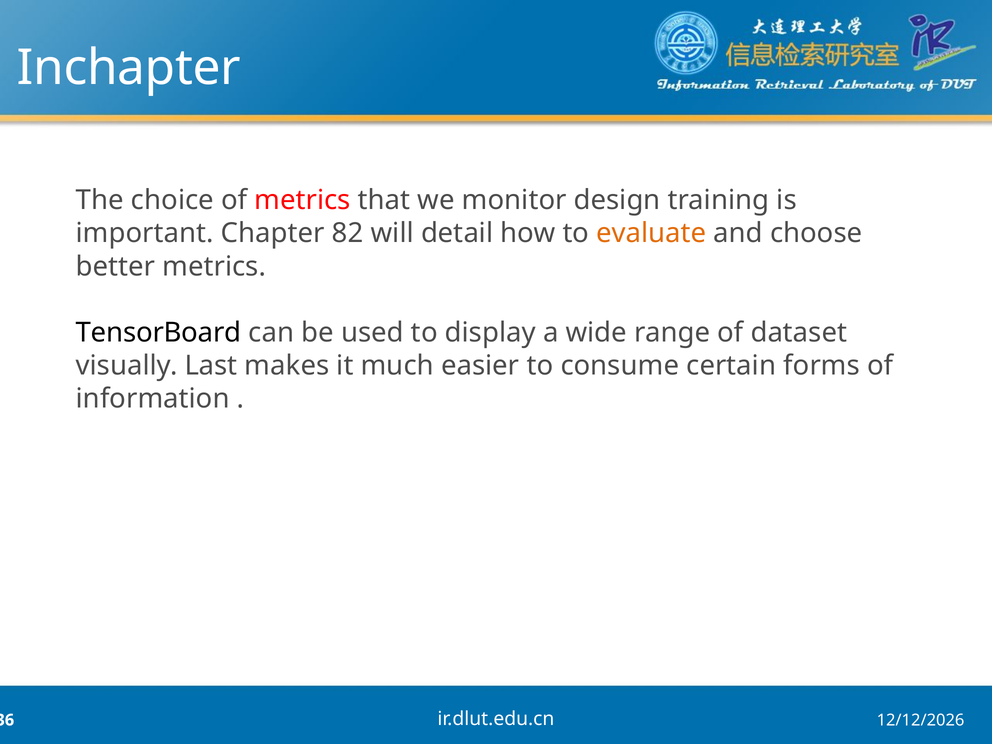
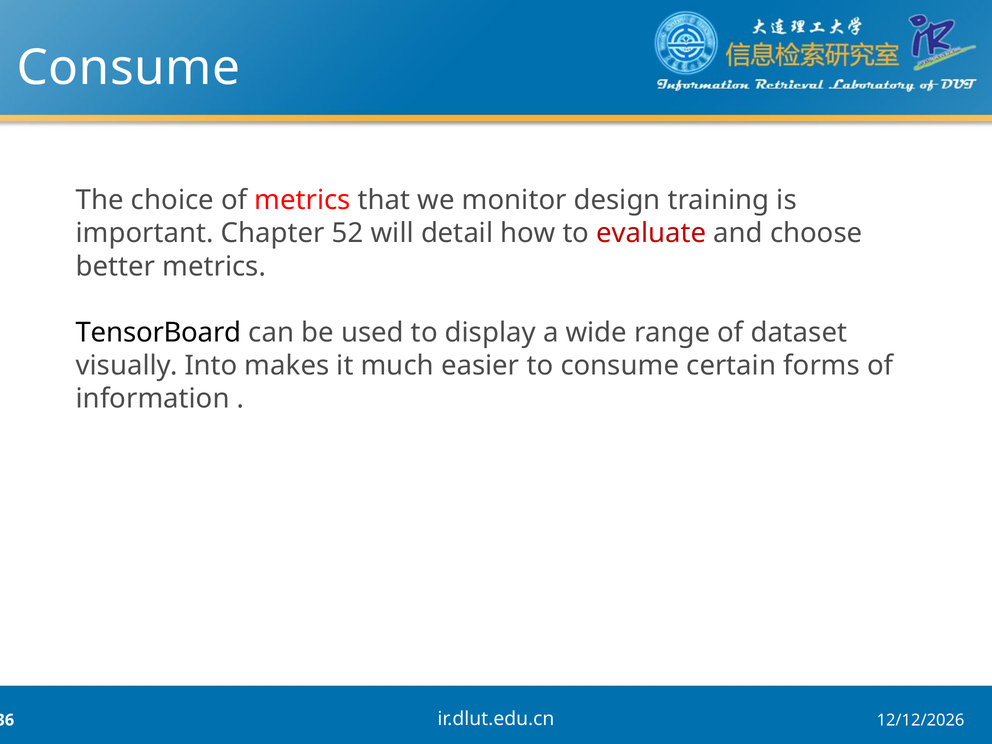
Inchapter: Inchapter -> Consume (128, 68)
82: 82 -> 52 (348, 233)
evaluate colour: orange -> red (651, 233)
Last: Last -> Into (211, 366)
